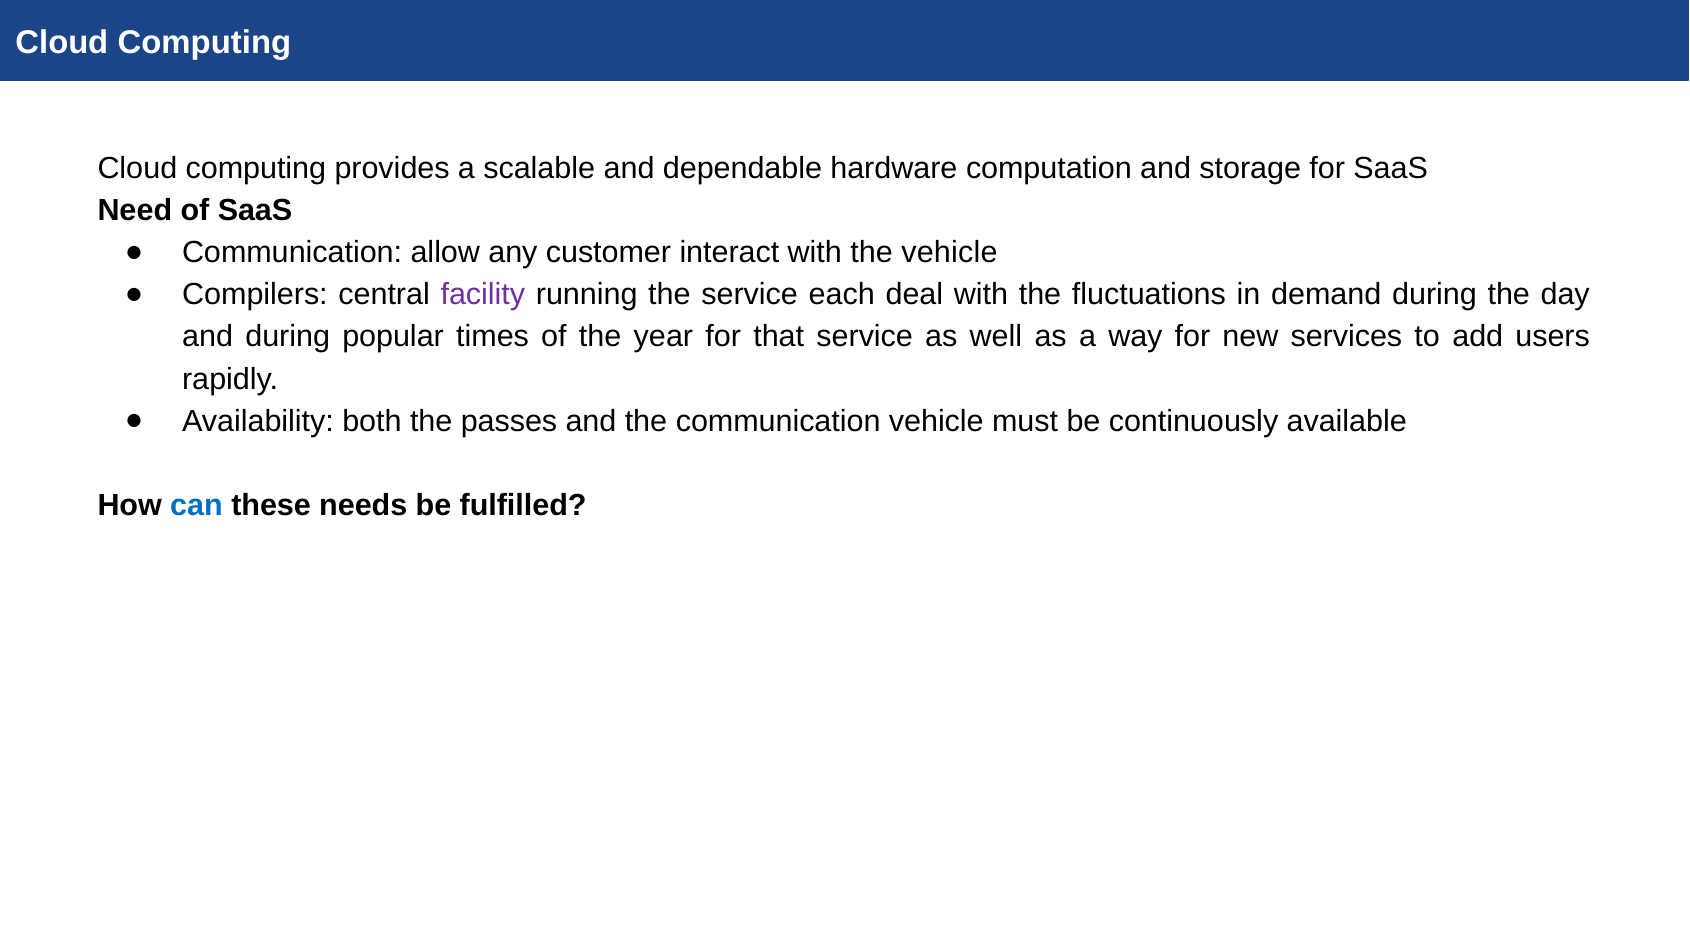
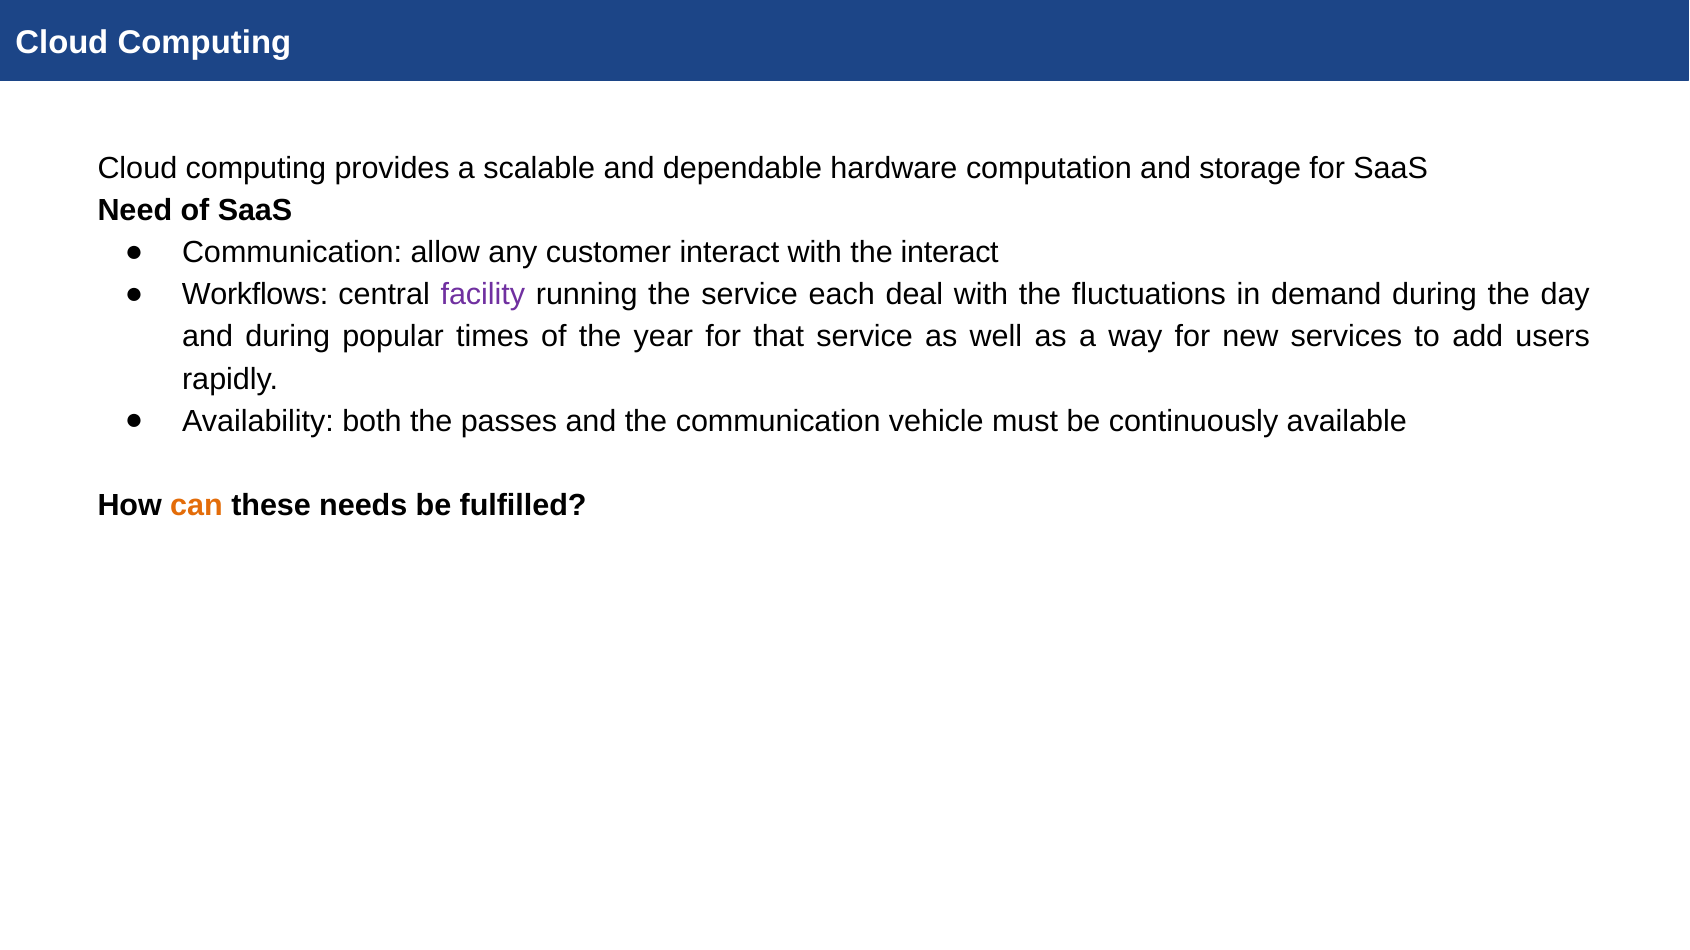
the vehicle: vehicle -> interact (950, 253)
Compilers: Compilers -> Workflows (255, 295)
can colour: blue -> orange (197, 506)
